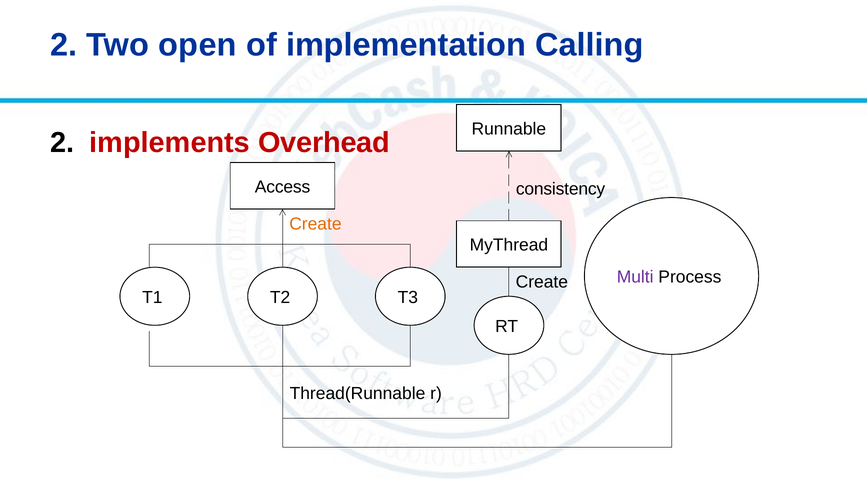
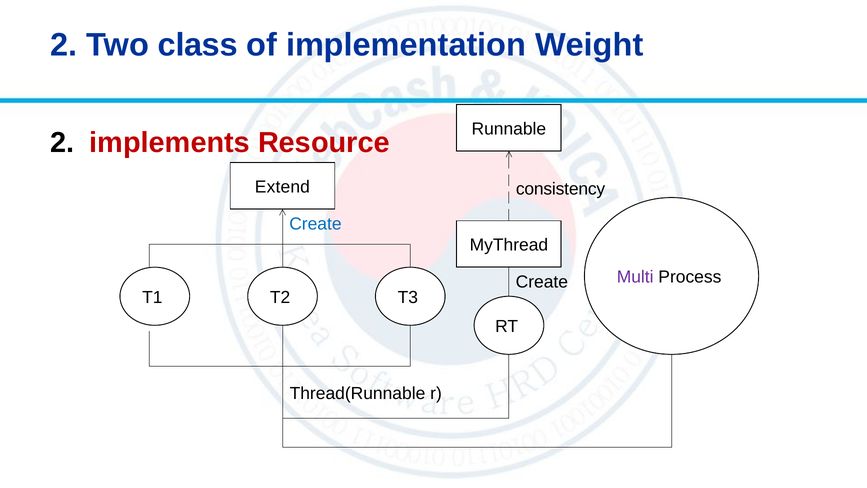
open: open -> class (198, 45)
Calling: Calling -> Weight (589, 45)
Overhead: Overhead -> Resource (324, 143)
Access: Access -> Extend (282, 187)
Create colour: orange -> blue (315, 224)
